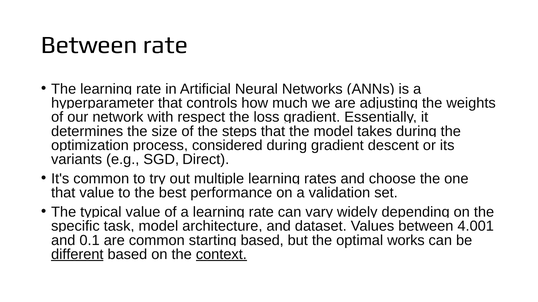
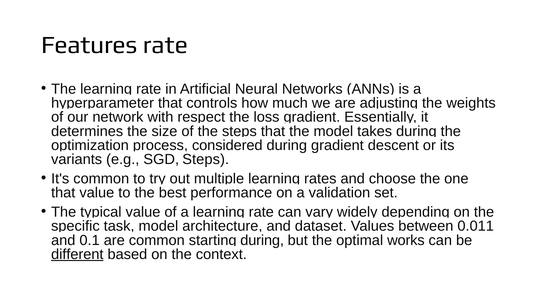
Between: Between -> Features (89, 45)
SGD Direct: Direct -> Steps (206, 160)
4.001: 4.001 -> 0.011 (476, 227)
based: based -> during (262, 241)
context underline: present -> none (221, 255)
